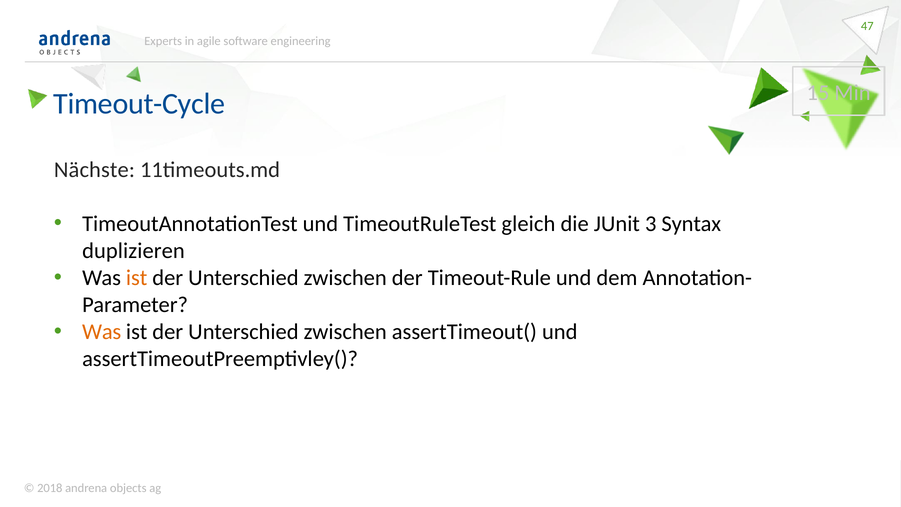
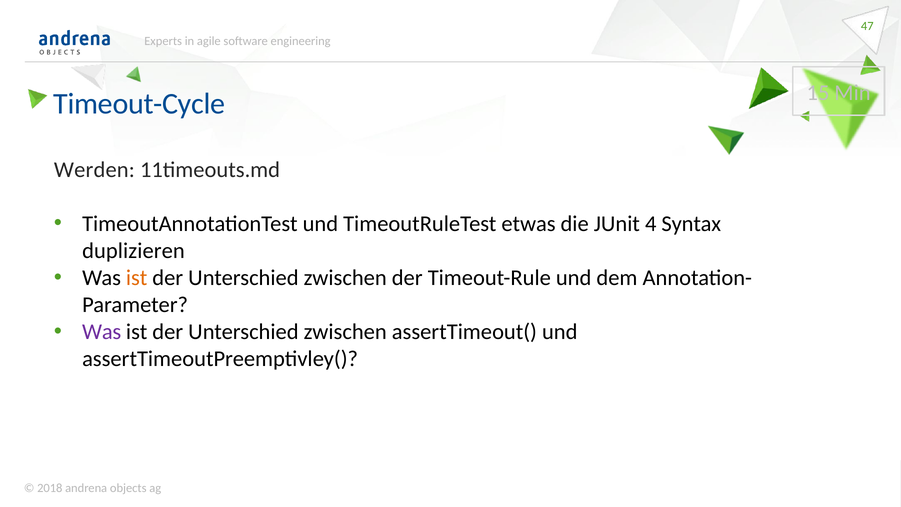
Nächste: Nächste -> Werden (94, 170)
gleich: gleich -> etwas (529, 224)
3: 3 -> 4 (651, 224)
Was colour: orange -> purple (102, 332)
